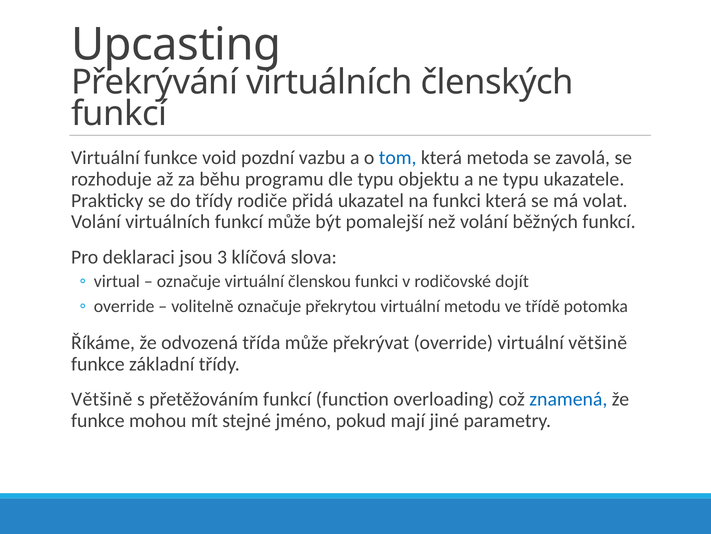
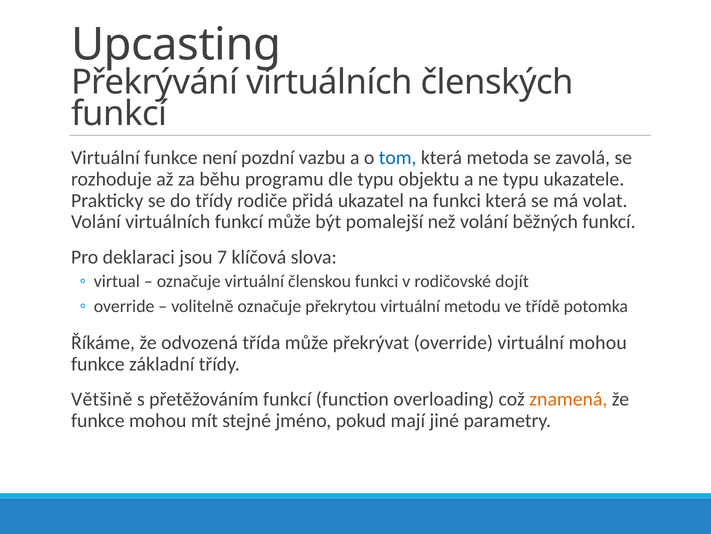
void: void -> není (219, 158)
3: 3 -> 7 (222, 257)
virtuální většině: většině -> mohou (598, 342)
znamená colour: blue -> orange (568, 399)
